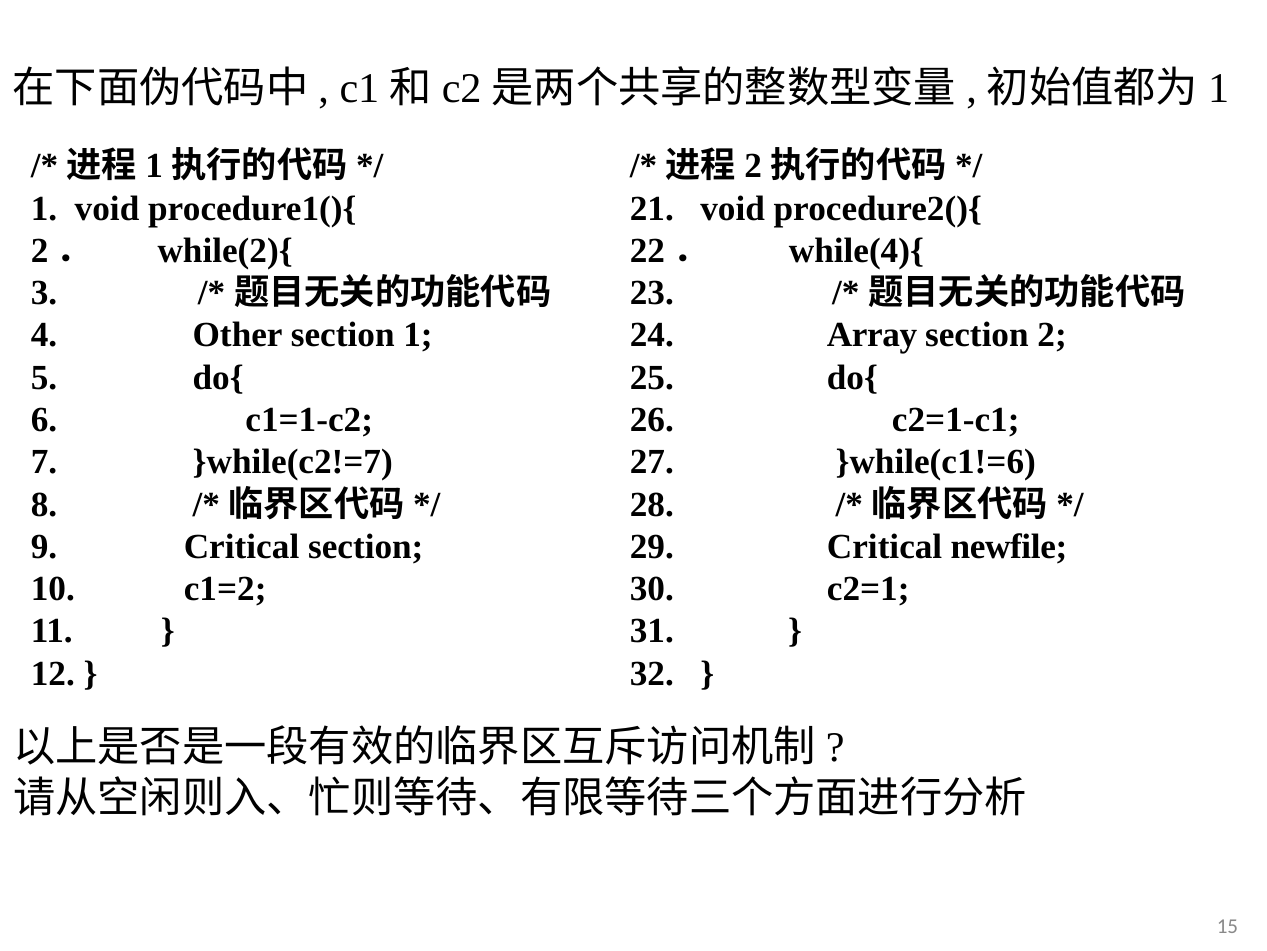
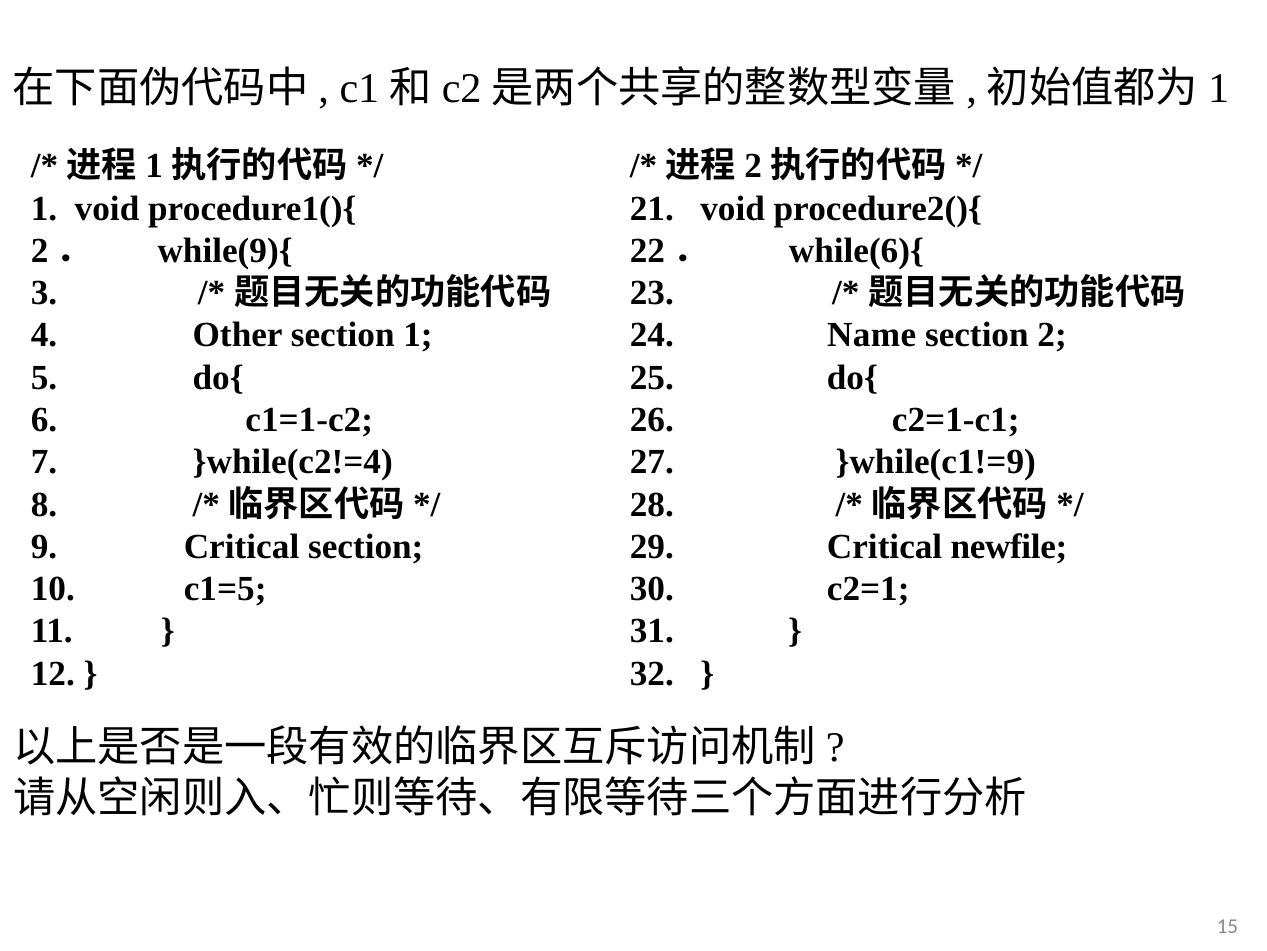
while(2){: while(2){ -> while(9){ (225, 251)
while(4){: while(4){ -> while(6){ (856, 251)
Array: Array -> Name (872, 335)
}while(c2!=7: }while(c2!=7 -> }while(c2!=4 (293, 462)
}while(c1!=6: }while(c1!=6 -> }while(c1!=9 (936, 462)
c1=2: c1=2 -> c1=5 (225, 589)
